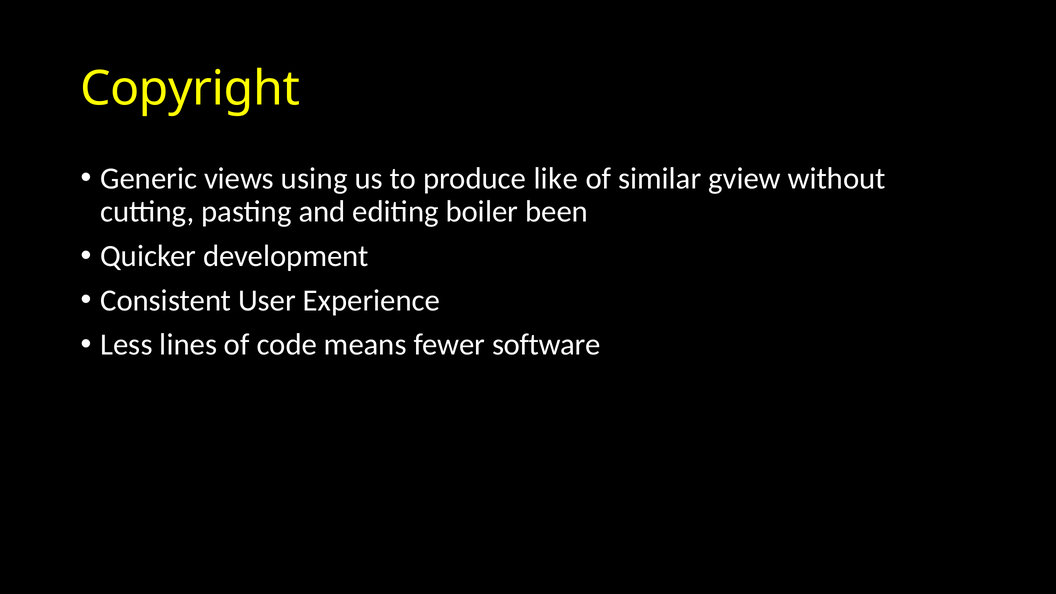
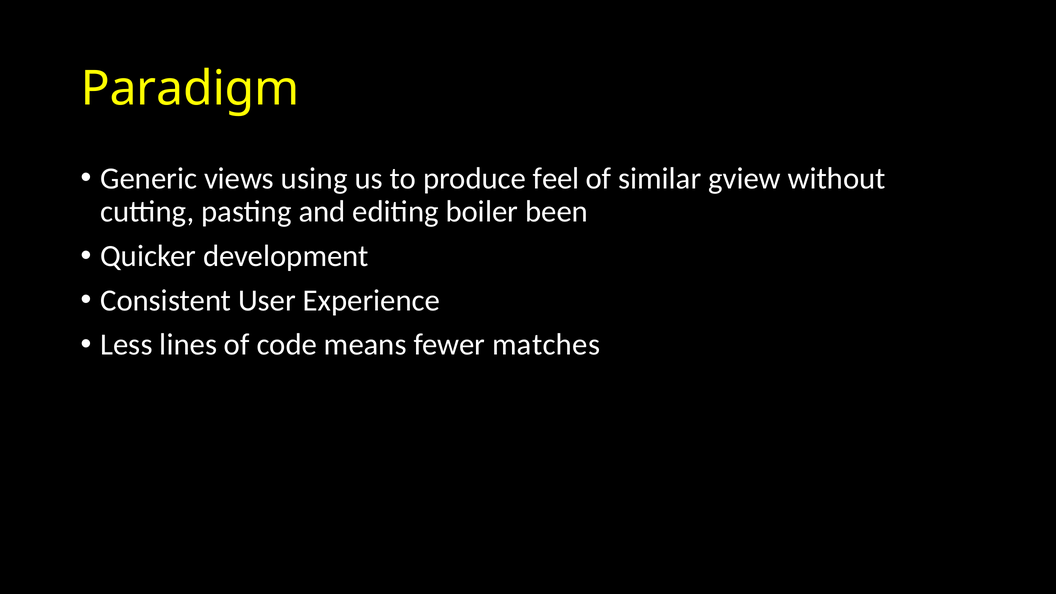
Copyright: Copyright -> Paradigm (190, 89)
like: like -> feel (556, 179)
software: software -> matches (546, 345)
